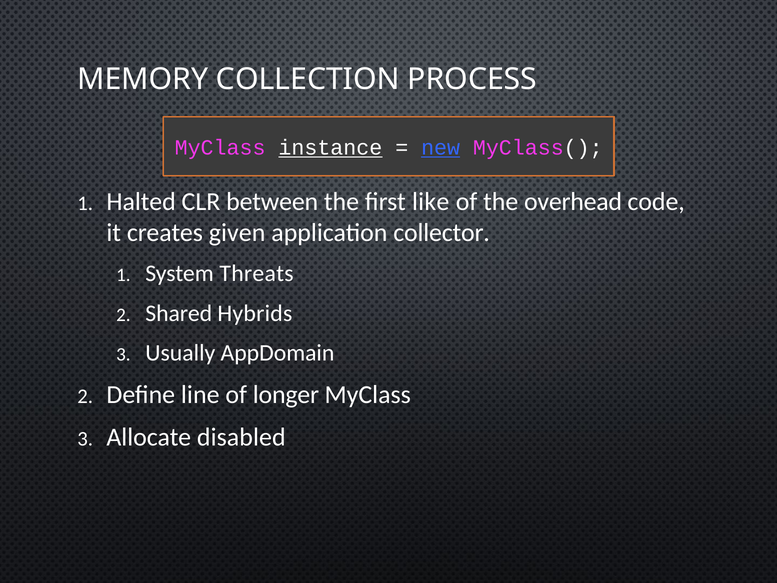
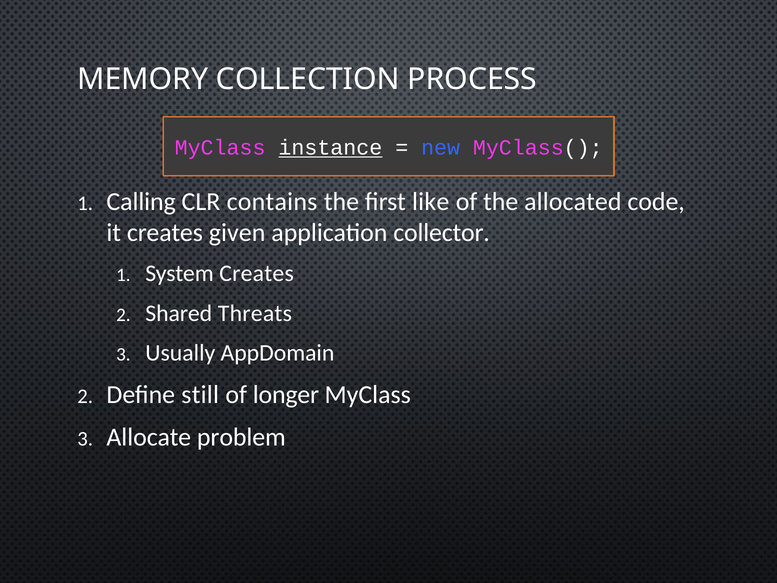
new underline: present -> none (441, 148)
Halted: Halted -> Calling (141, 202)
between: between -> contains (272, 202)
overhead: overhead -> allocated (573, 202)
System Threats: Threats -> Creates (257, 273)
Hybrids: Hybrids -> Threats (255, 313)
line: line -> still (200, 394)
disabled: disabled -> problem (241, 437)
